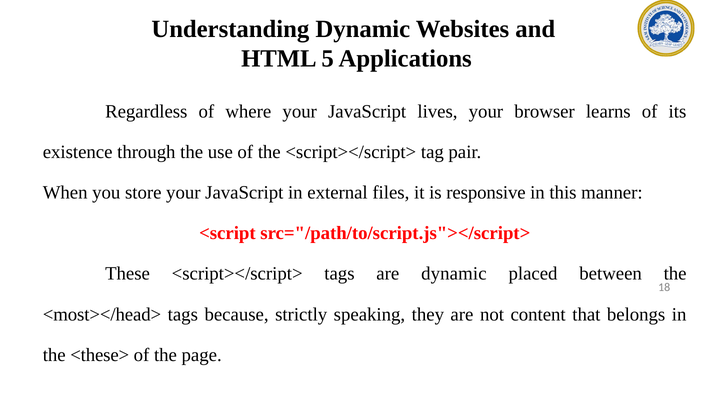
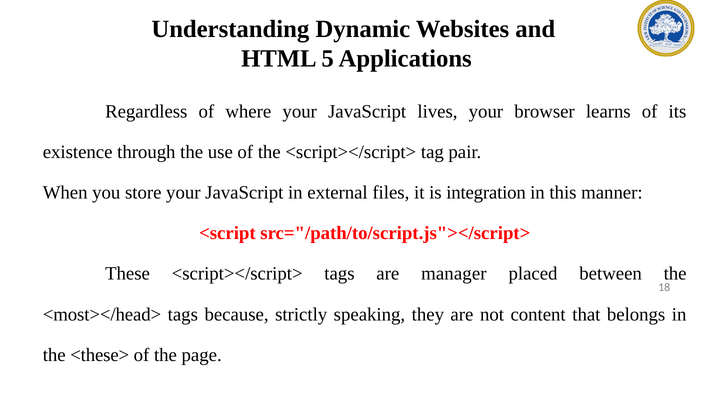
responsive: responsive -> integration (486, 193)
are dynamic: dynamic -> manager (454, 274)
